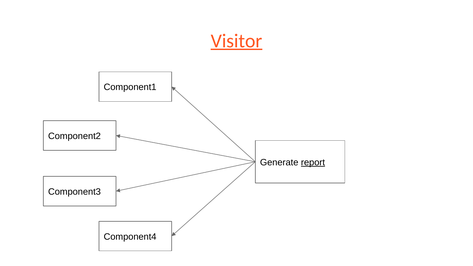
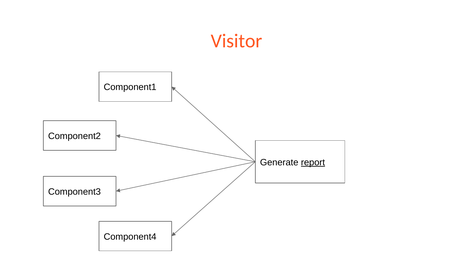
Visitor underline: present -> none (236, 41)
